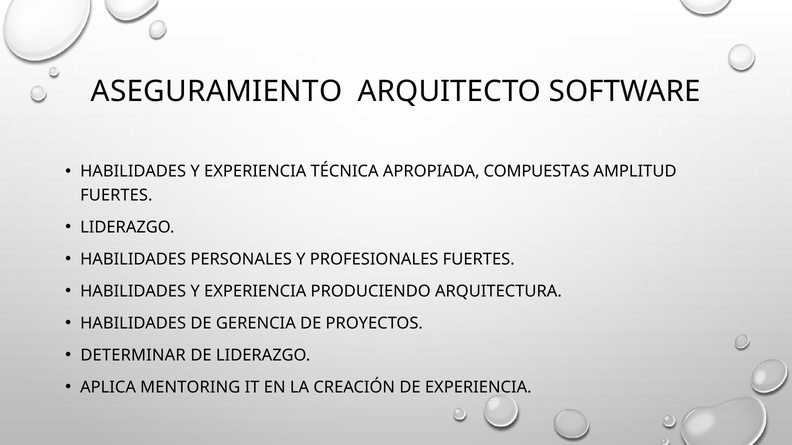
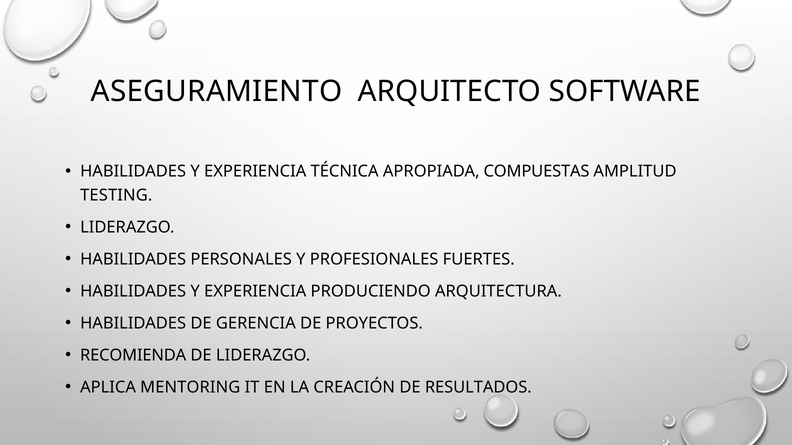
FUERTES: FUERTES -> TESTING (116, 196)
DETERMINAR: DETERMINAR -> RECOMIENDA (133, 356)
DE EXPERIENCIA: EXPERIENCIA -> RESULTADOS (478, 388)
